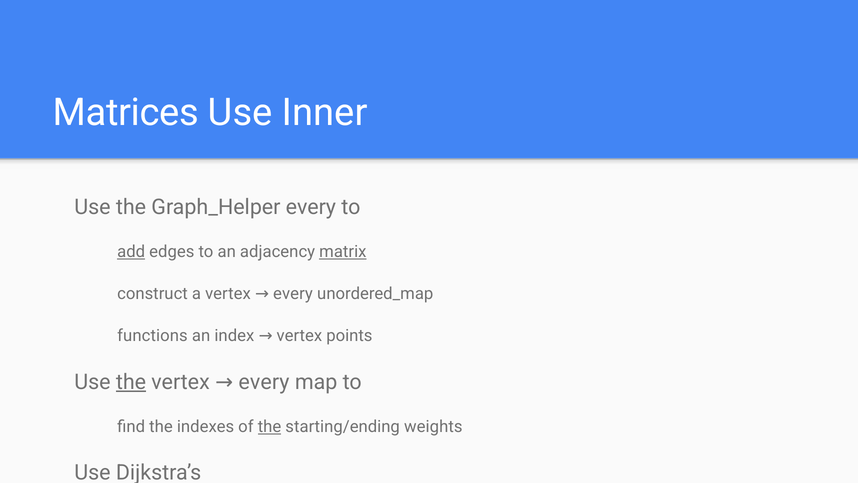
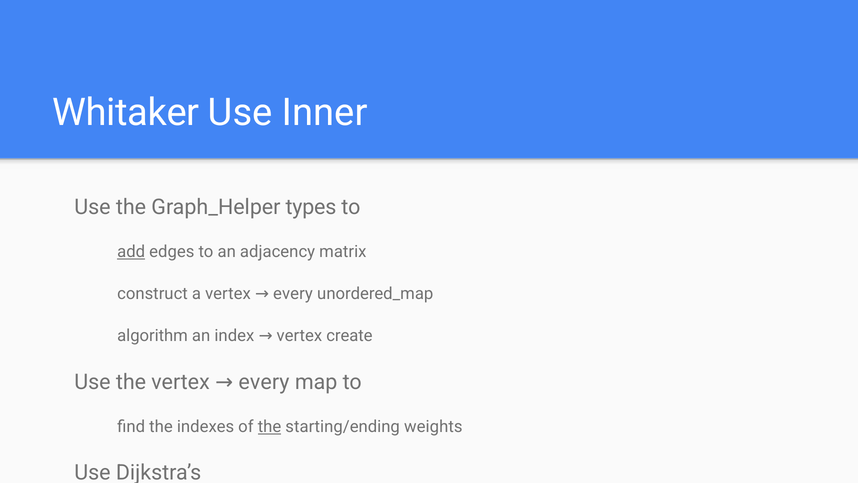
Matrices: Matrices -> Whitaker (126, 113)
Graph_Helper every: every -> types (311, 207)
matrix underline: present -> none (343, 251)
functions: functions -> algorithm (153, 336)
points: points -> create (349, 336)
the underline: present -> none (131, 382)
